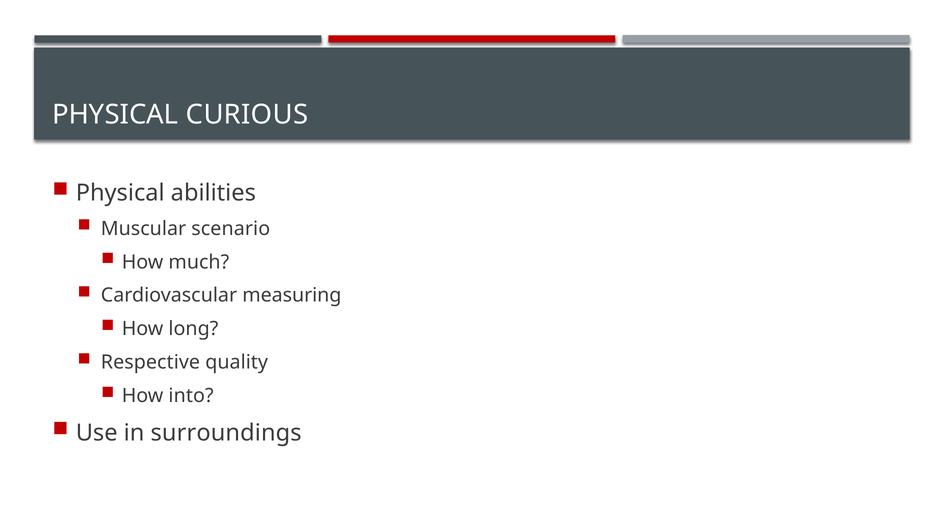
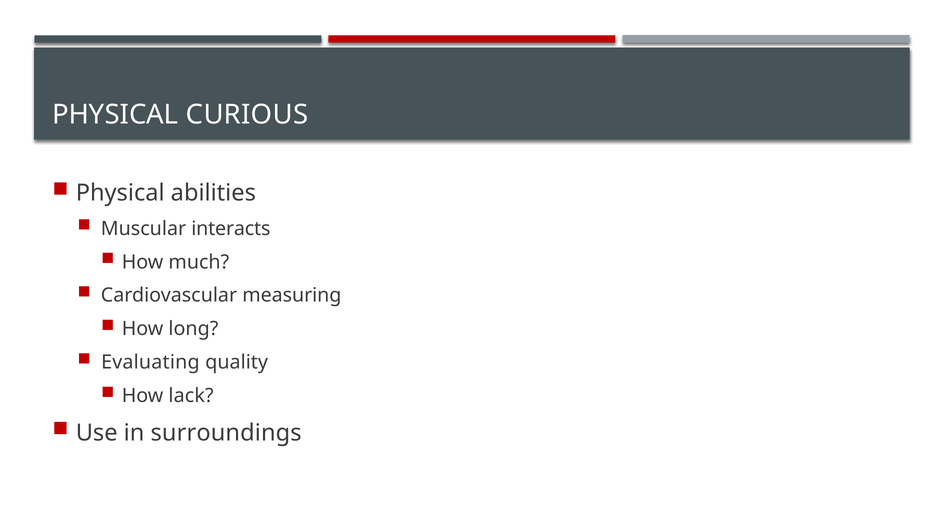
scenario: scenario -> interacts (231, 229)
Respective: Respective -> Evaluating (150, 362)
into: into -> lack (191, 396)
